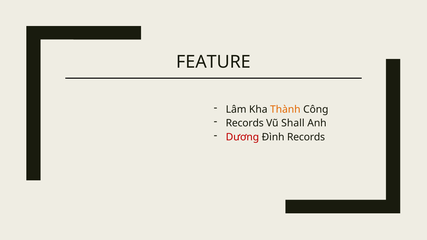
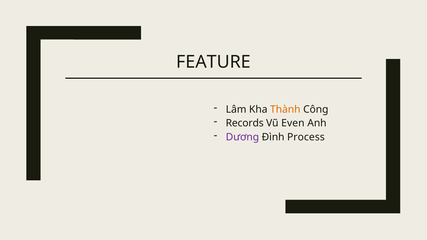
Shall: Shall -> Even (293, 123)
Dương colour: red -> purple (242, 137)
Đình Records: Records -> Process (306, 137)
